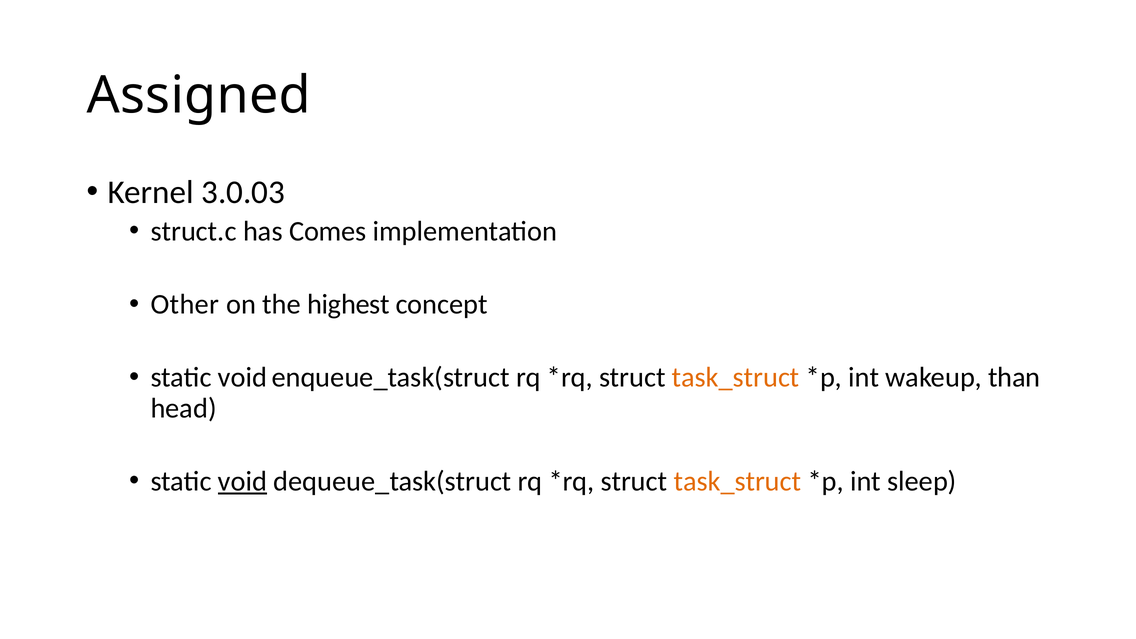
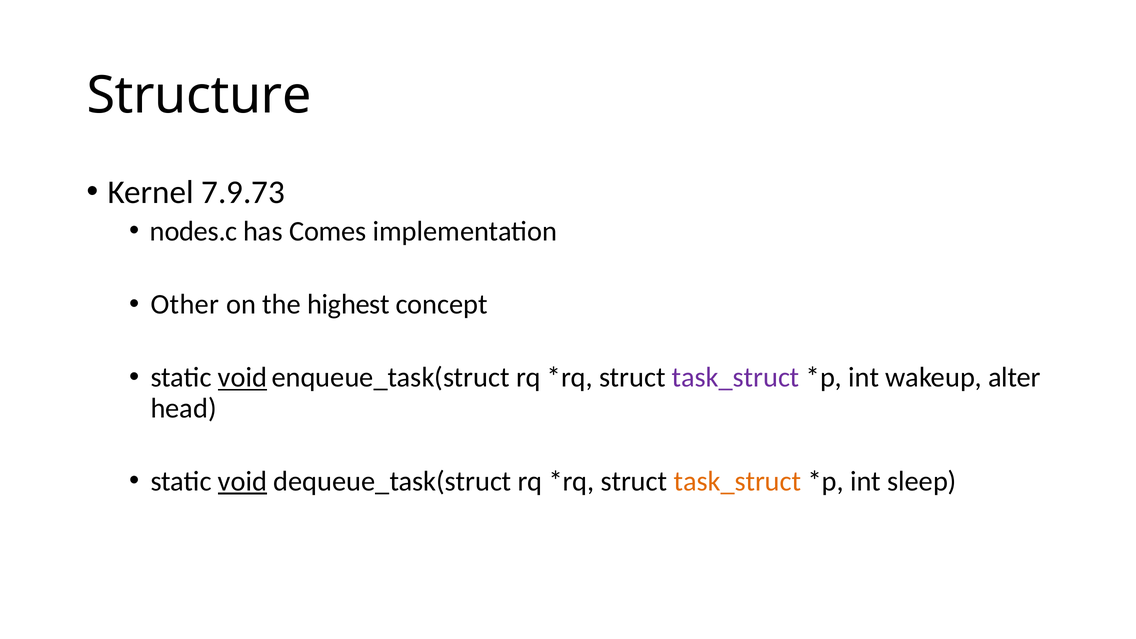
Assigned: Assigned -> Structure (199, 95)
3.0.03: 3.0.03 -> 7.9.73 (243, 192)
struct.c: struct.c -> nodes.c (194, 231)
void underline: none -> present (242, 377)
task_struct colour: orange -> purple (736, 377)
than: than -> alter (1014, 377)
